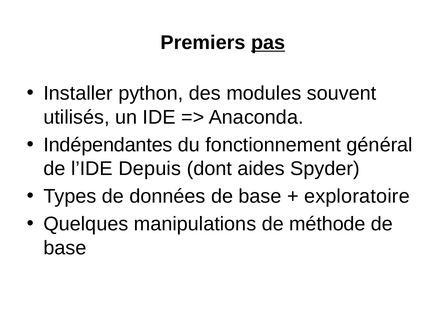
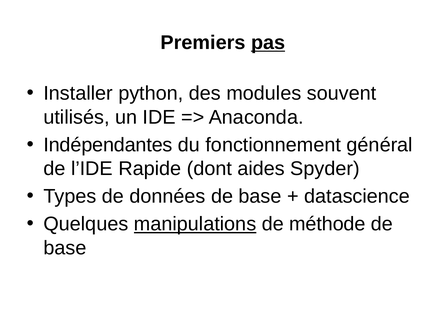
Depuis: Depuis -> Rapide (150, 169)
exploratoire: exploratoire -> datascience (357, 197)
manipulations underline: none -> present (195, 224)
